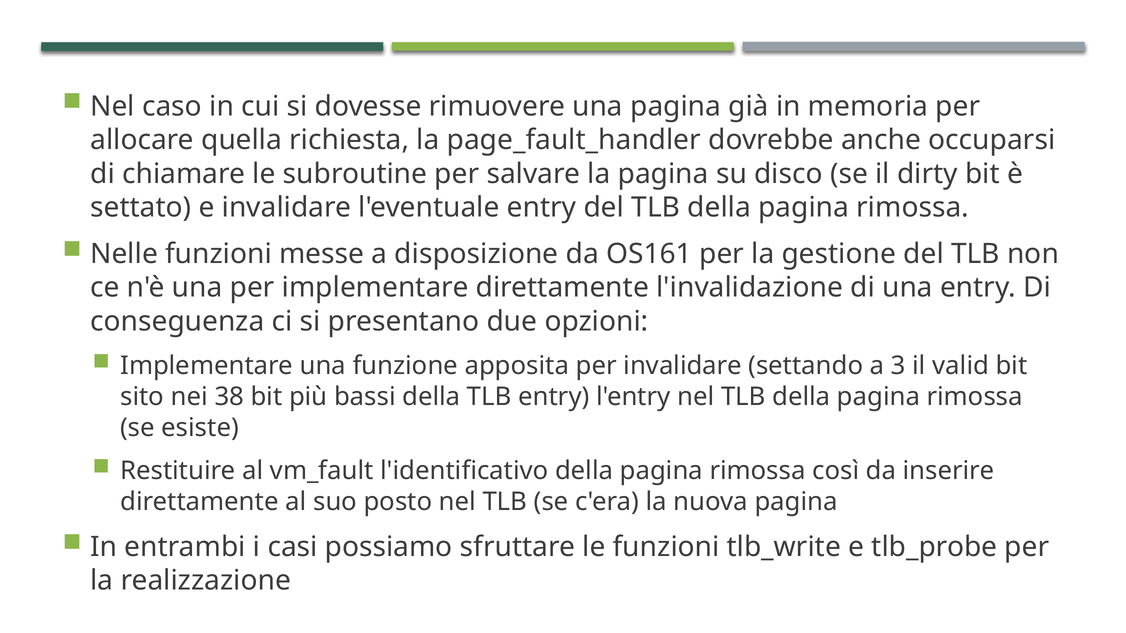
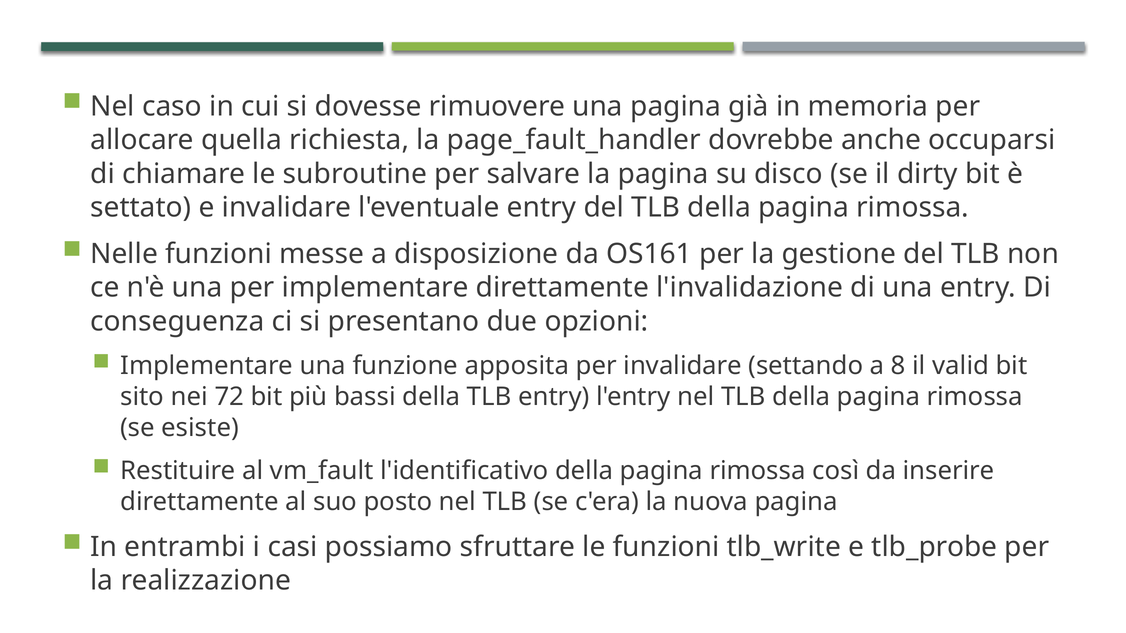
3: 3 -> 8 (898, 366)
38: 38 -> 72 (229, 397)
